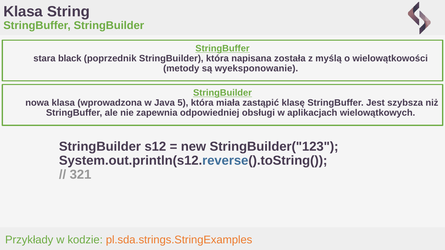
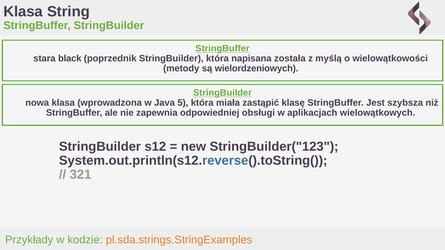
wyeksponowanie: wyeksponowanie -> wielordzeniowych (257, 68)
